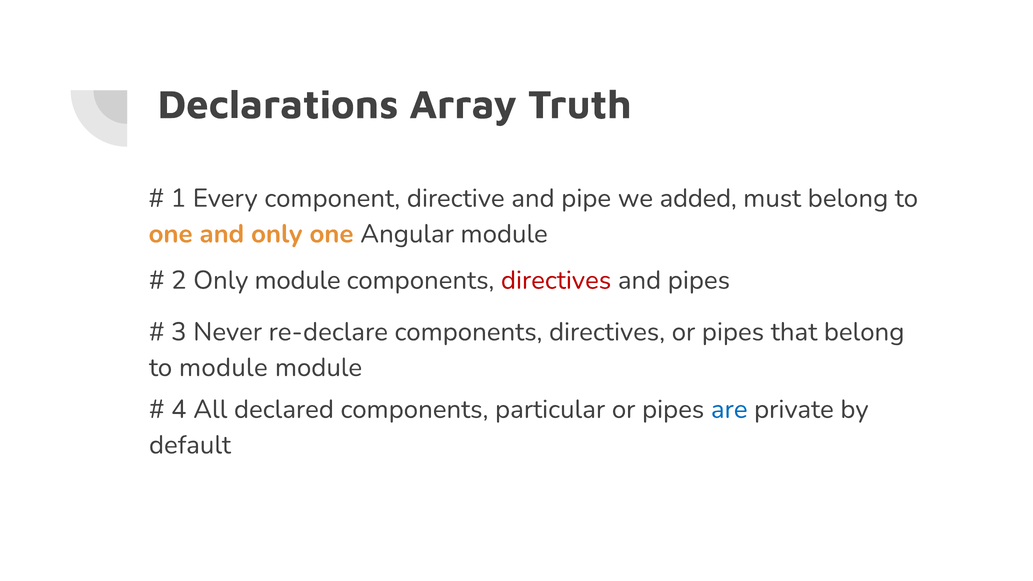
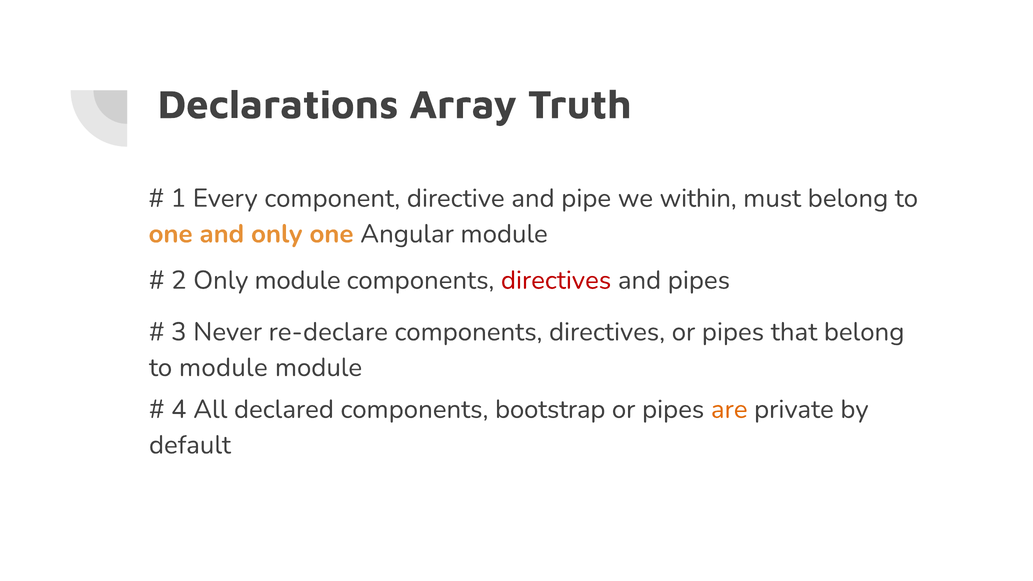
added: added -> within (698, 198)
particular: particular -> bootstrap (550, 409)
are colour: blue -> orange (729, 409)
